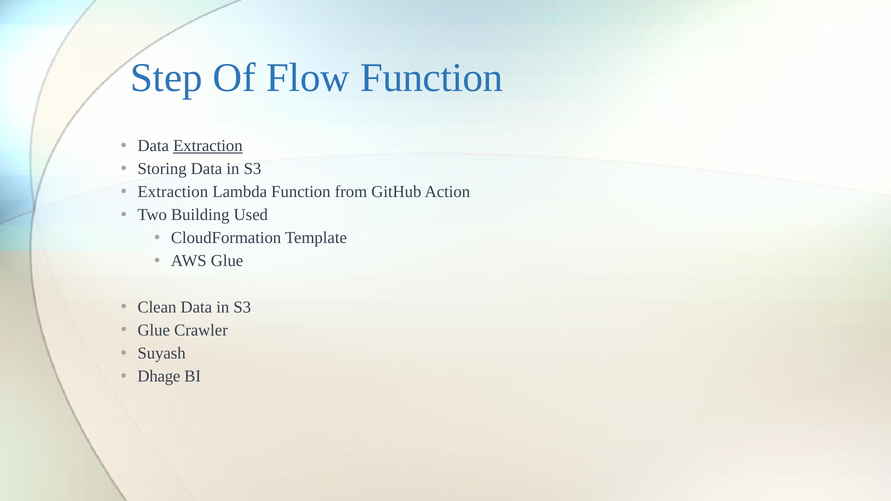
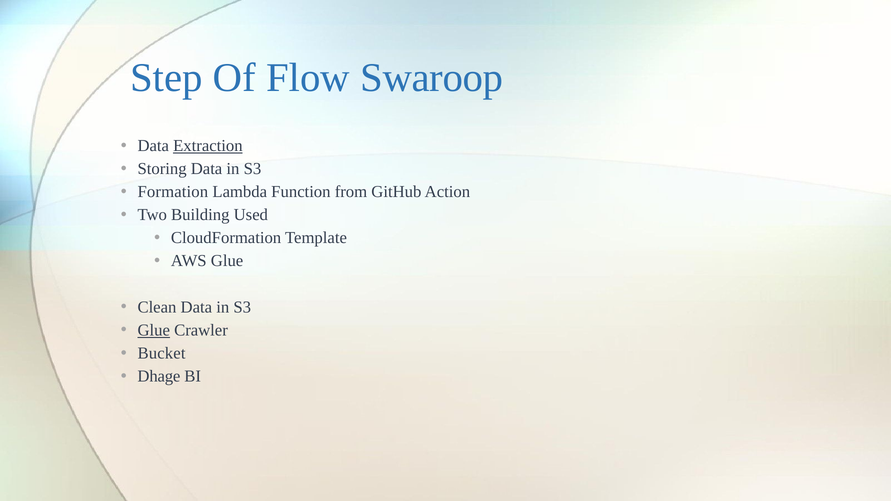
Flow Function: Function -> Swaroop (432, 78)
Extraction: Extraction -> Formation (173, 192)
Glue underline: none -> present (154, 330)
Suyash: Suyash -> Bucket (162, 353)
